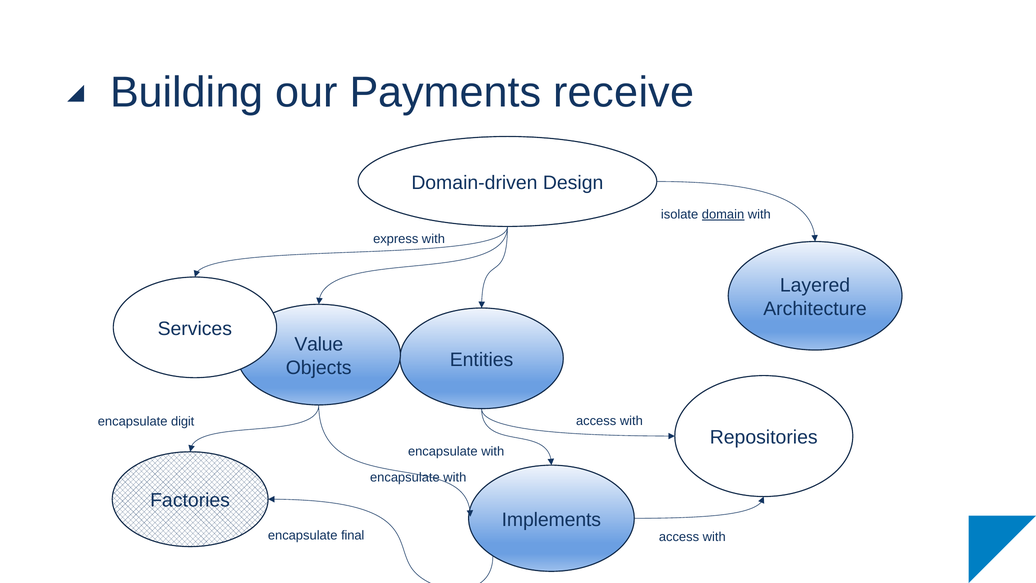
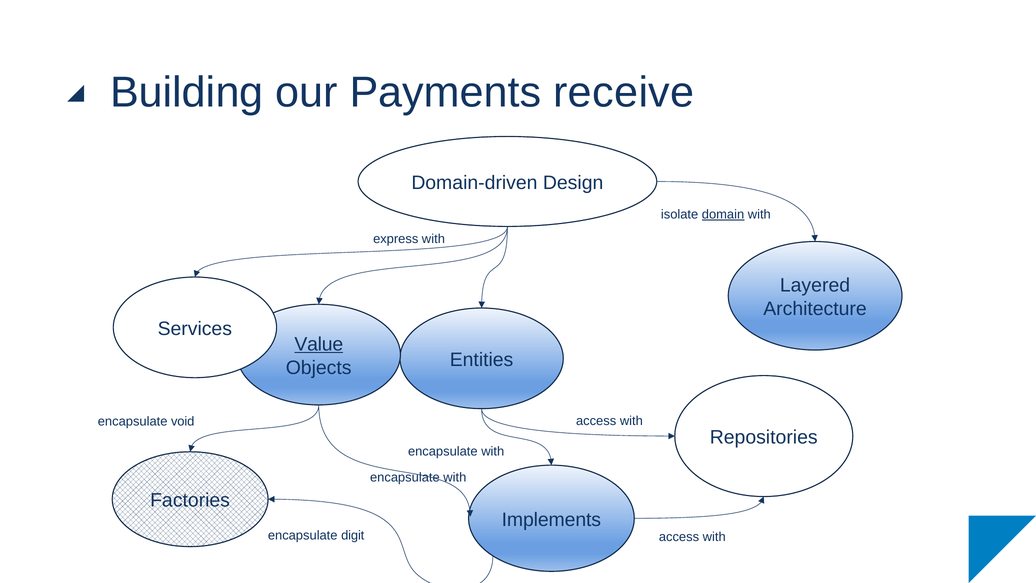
Value underline: none -> present (319, 344)
digit: digit -> void (183, 421)
final: final -> digit (353, 535)
